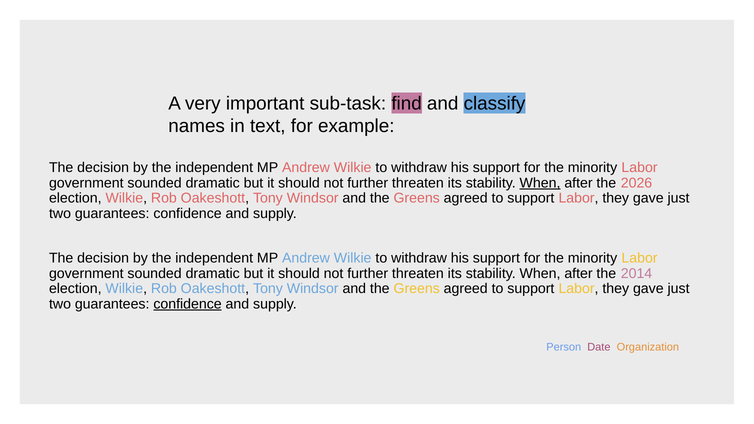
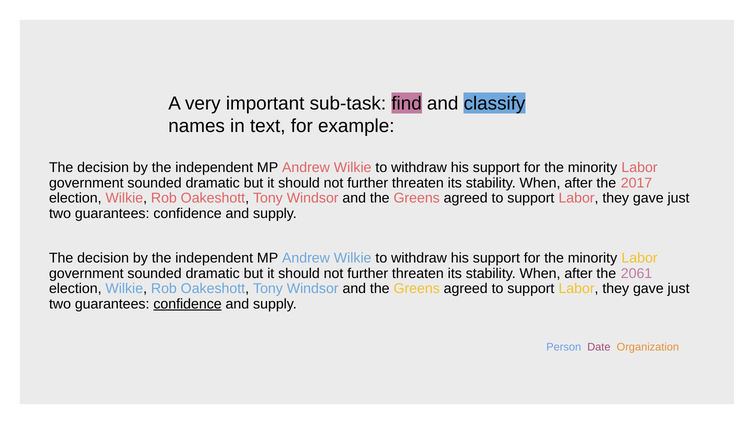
When underline: present -> none (540, 183)
2026: 2026 -> 2017 (637, 183)
2014: 2014 -> 2061 (637, 273)
